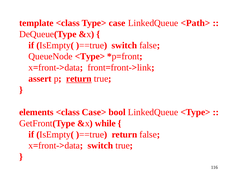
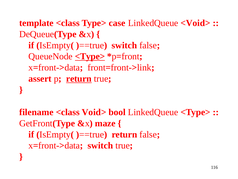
<Path>: <Path> -> <Void> (195, 23)
<Type> underline: none -> present (90, 56)
elements: elements -> filename (36, 112)
Case>: Case> -> Void> (94, 112)
while: while -> maze (105, 123)
